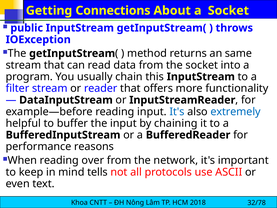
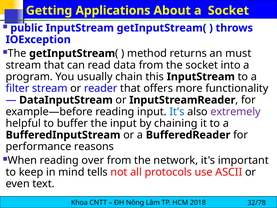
Connections: Connections -> Applications (113, 11)
same: same -> must (238, 53)
extremely colour: blue -> purple (236, 112)
